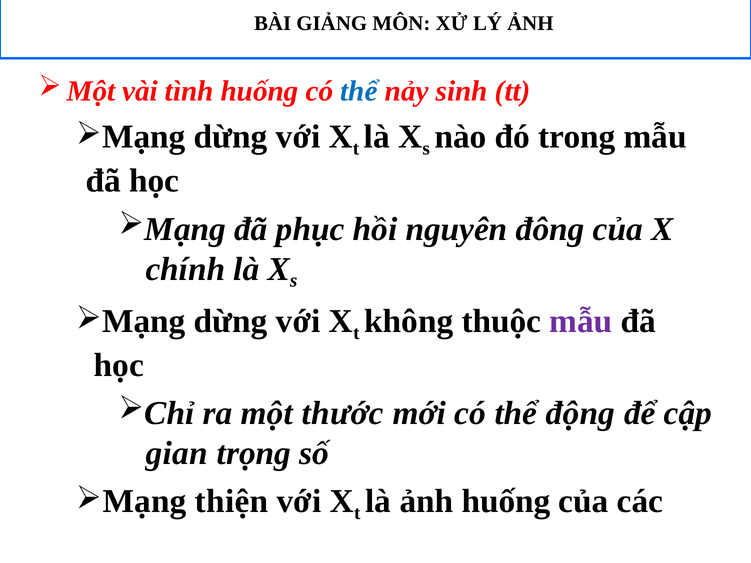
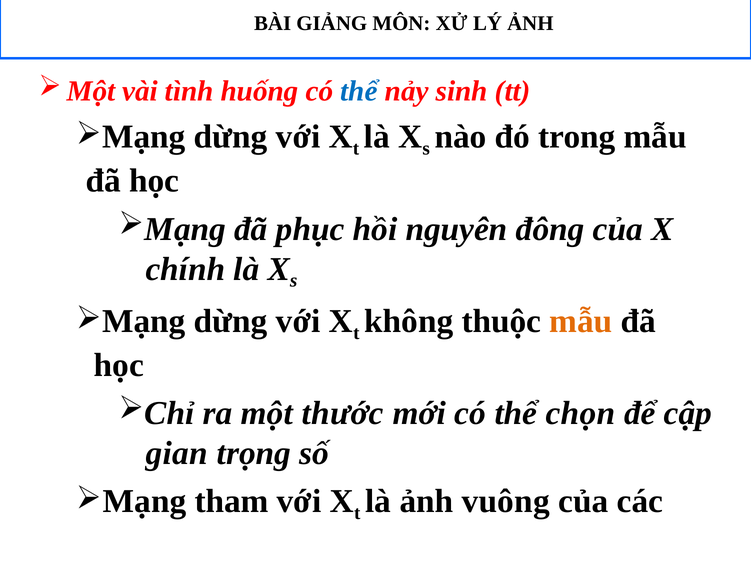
mẫu colour: purple -> orange (581, 321)
động: động -> chọn (580, 413)
thiện: thiện -> tham (232, 502)
ảnh huống: huống -> vuông (506, 502)
